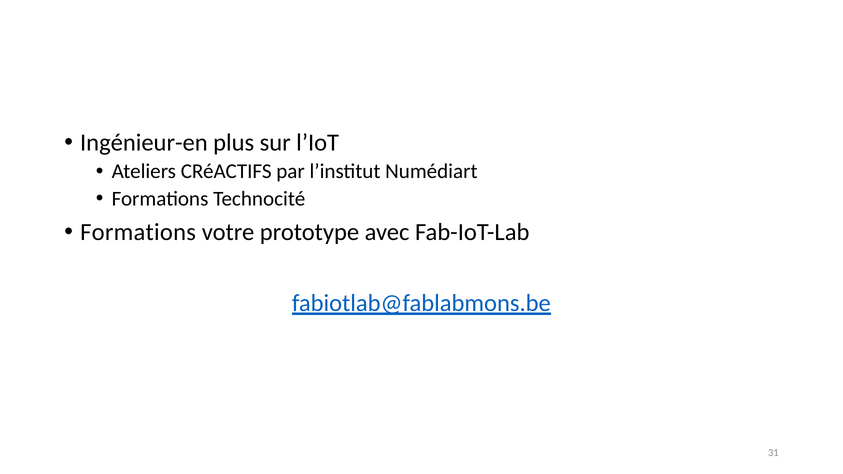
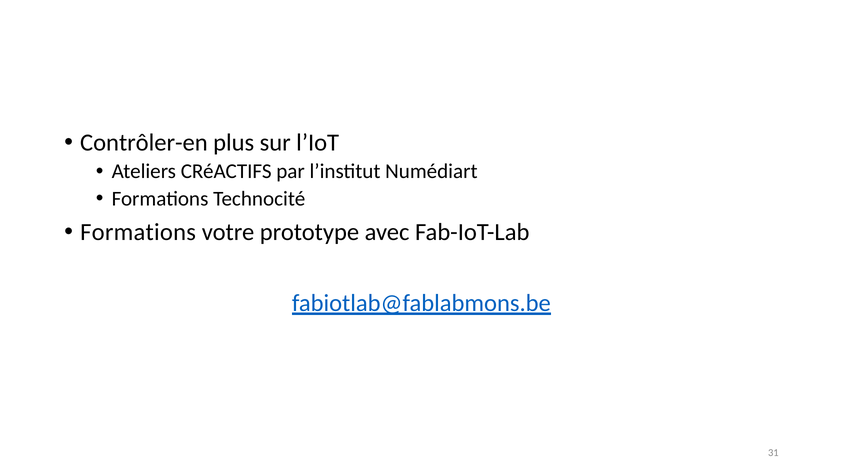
Ingénieur-en: Ingénieur-en -> Contrôler-en (144, 143)
